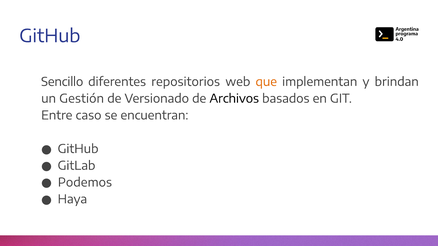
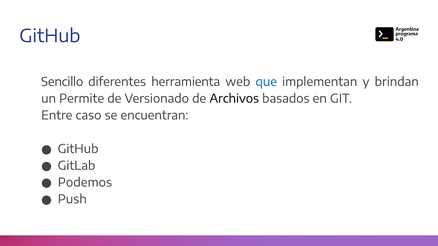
repositorios: repositorios -> herramienta (186, 82)
que colour: orange -> blue (266, 82)
Gestión: Gestión -> Permite (82, 99)
Haya: Haya -> Push (72, 200)
